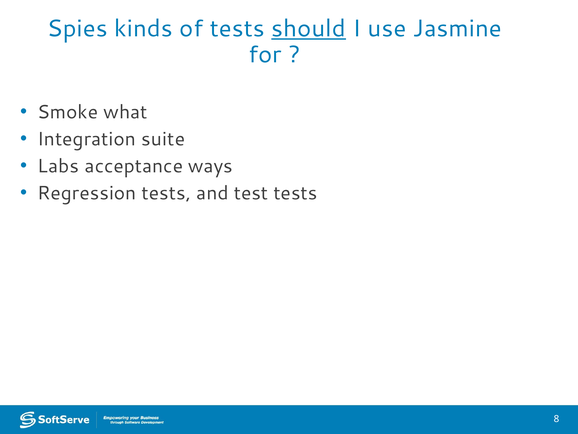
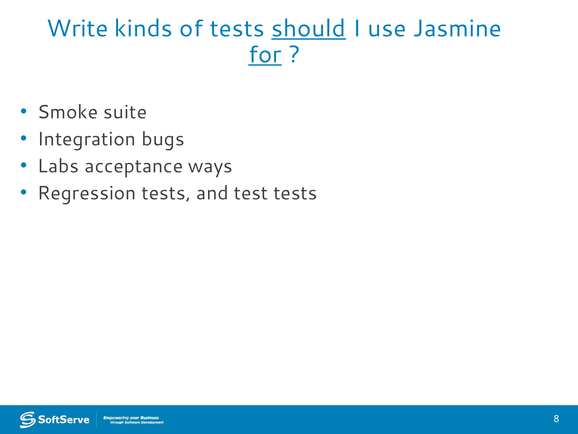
Spies: Spies -> Write (77, 29)
for underline: none -> present (265, 55)
what: what -> suite (125, 112)
suite: suite -> bugs (163, 139)
